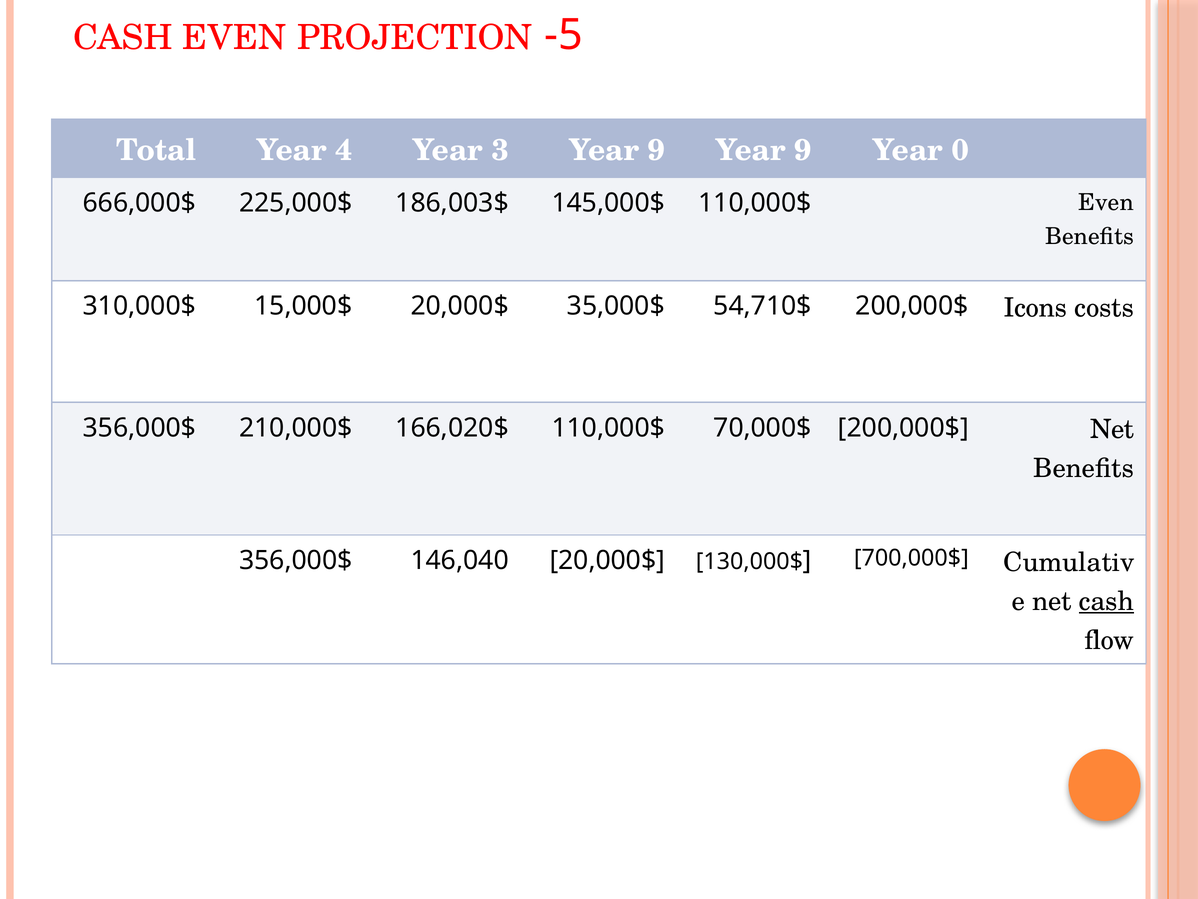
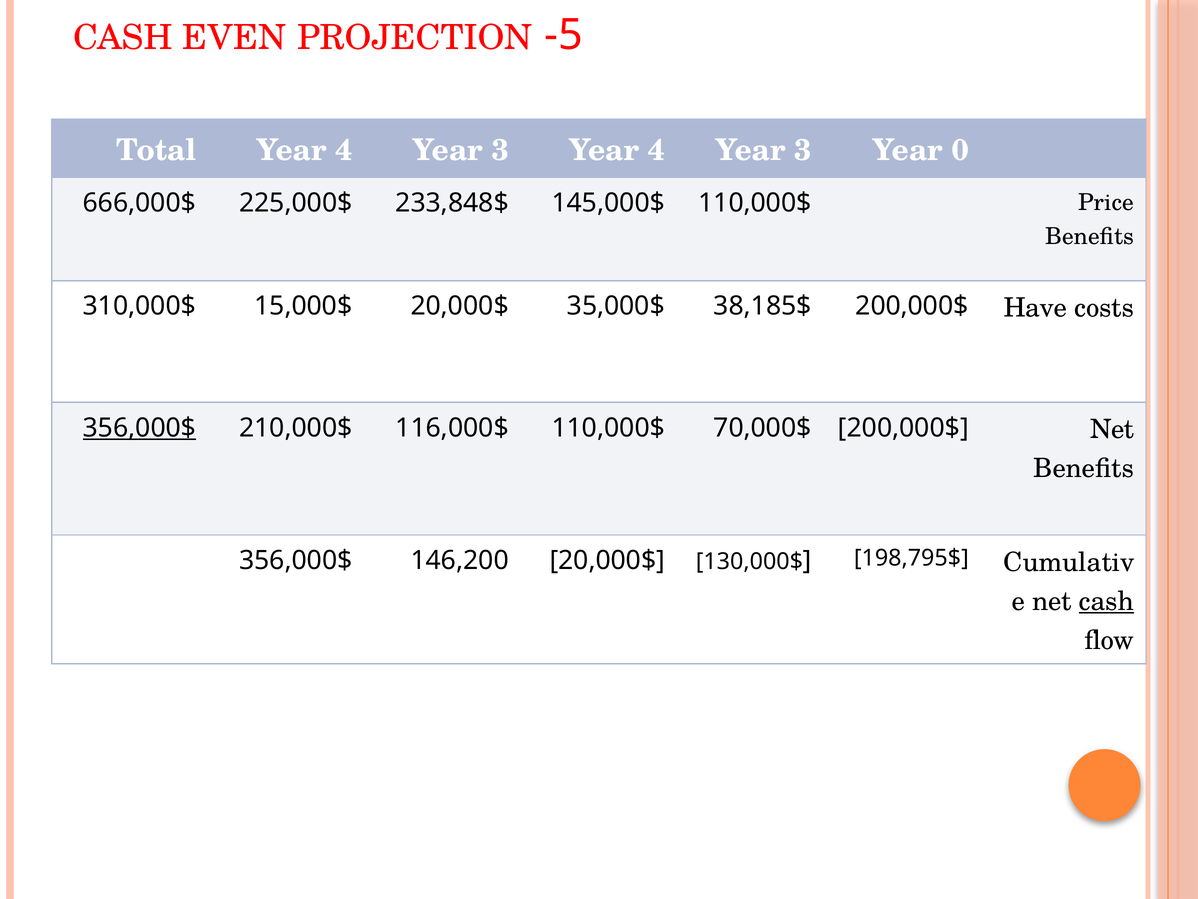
3 Year 9: 9 -> 4 (657, 150)
9: 9 -> 3 (803, 150)
186,003$: 186,003$ -> 233,848$ (452, 203)
110,000$ Even: Even -> Price (1106, 202)
54,710$: 54,710$ -> 38,185$ (763, 306)
Icons: Icons -> Have (1035, 308)
356,000$ underline: none -> present (139, 428)
166,020$: 166,020$ -> 116,000$ (452, 428)
700,000$: 700,000$ -> 198,795$ (911, 558)
146,040: 146,040 -> 146,200 (460, 560)
